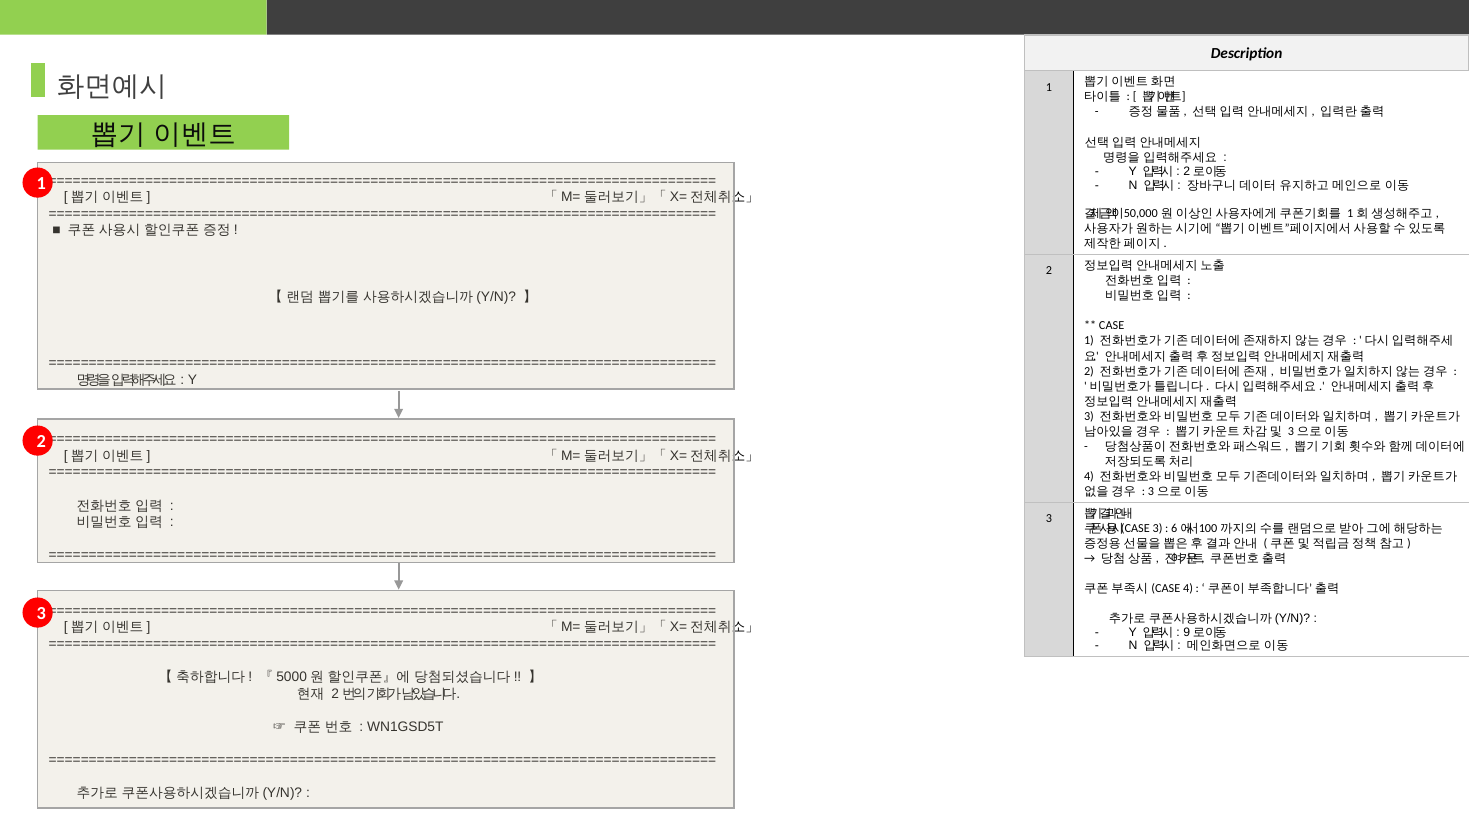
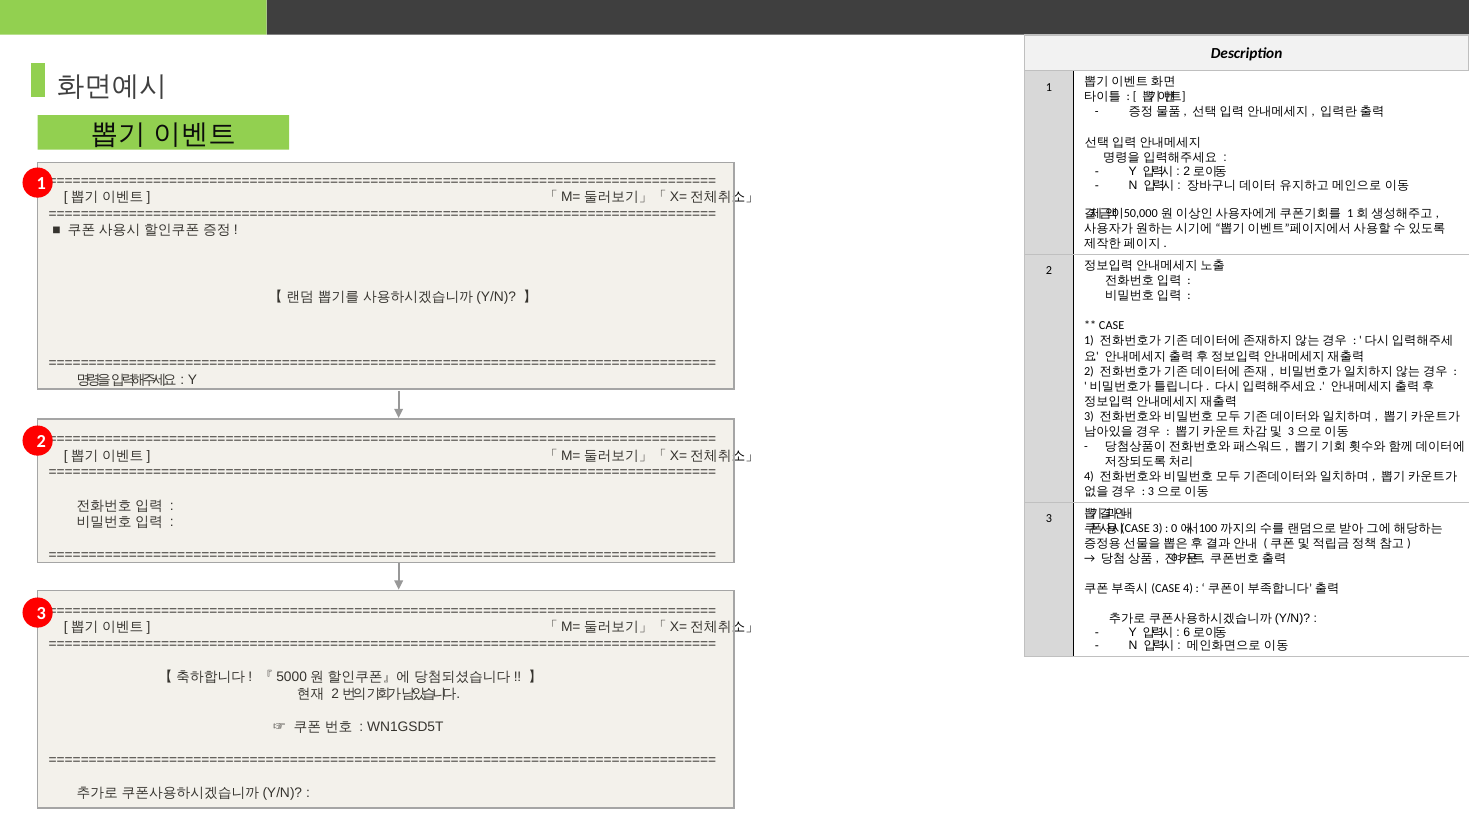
6: 6 -> 0 (1174, 529)
9: 9 -> 6 (1187, 632)
